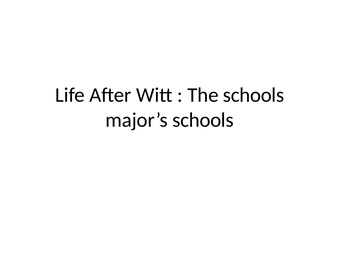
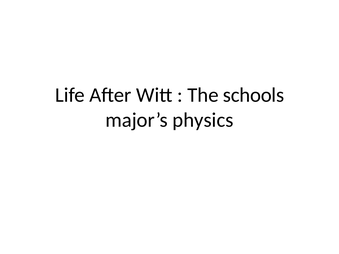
major’s schools: schools -> physics (203, 120)
